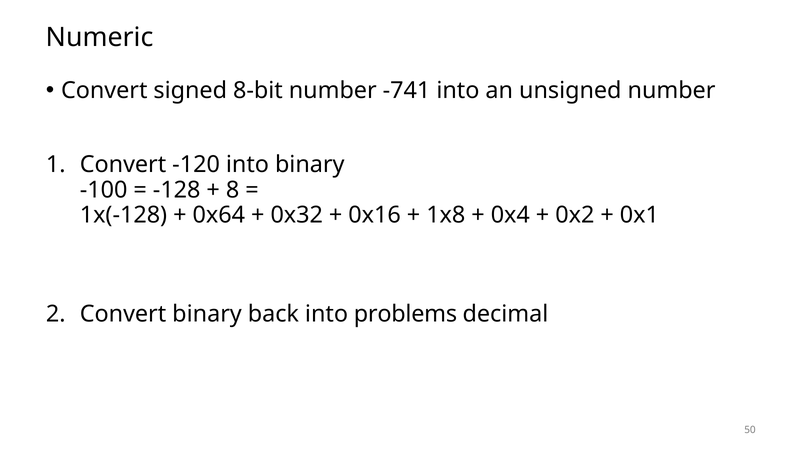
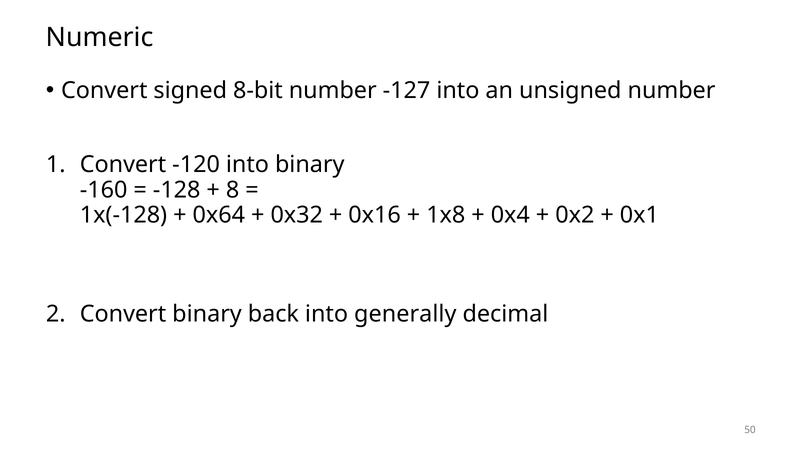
-741: -741 -> -127 (407, 91)
-100: -100 -> -160 (104, 190)
problems: problems -> generally (405, 314)
